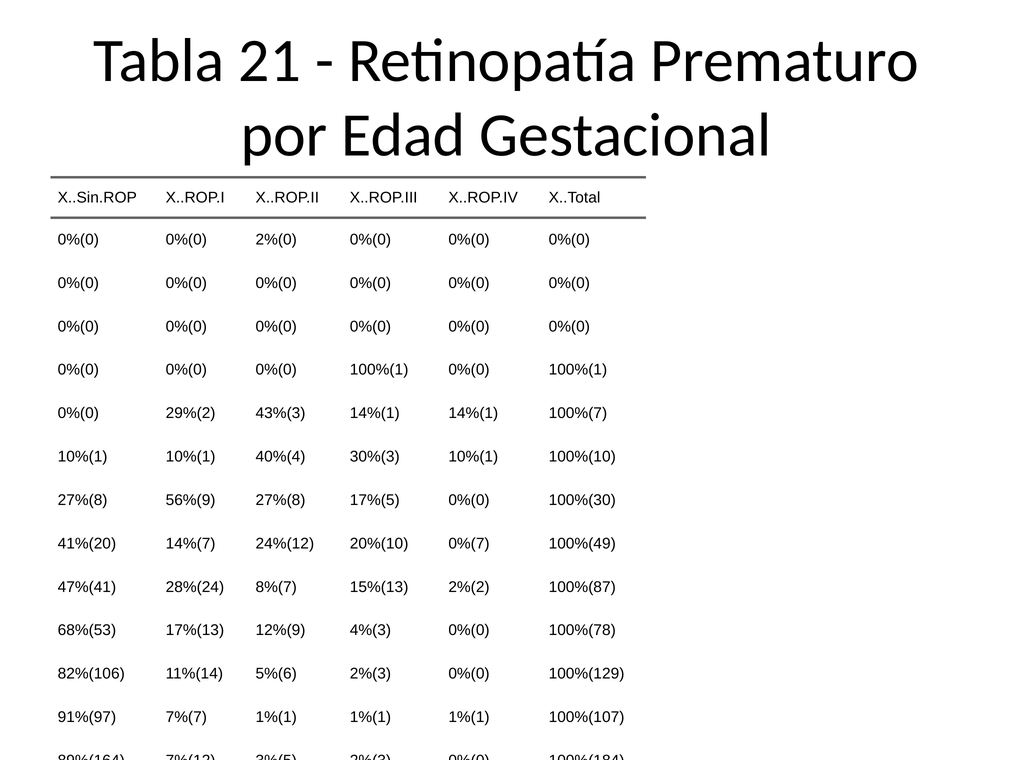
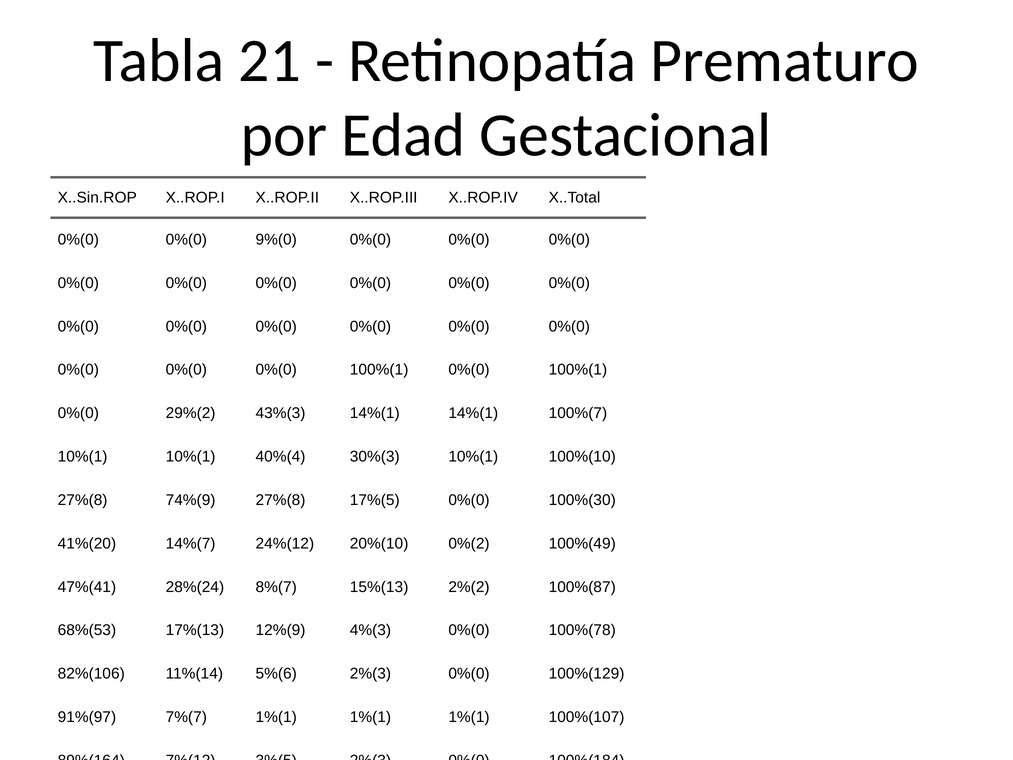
2%(0: 2%(0 -> 9%(0 (276, 240)
56%(9: 56%(9 -> 74%(9 (191, 500)
0%(7: 0%(7 -> 0%(2 (469, 543)
